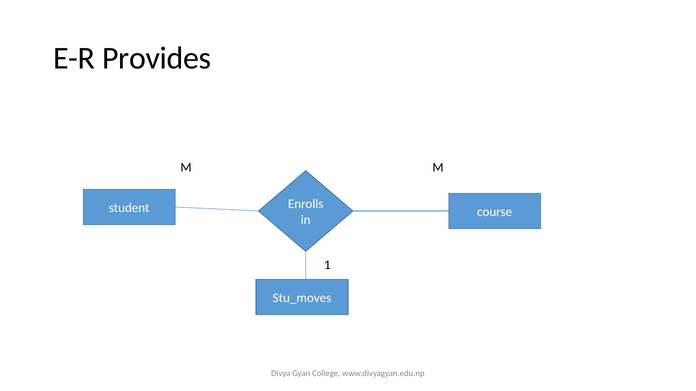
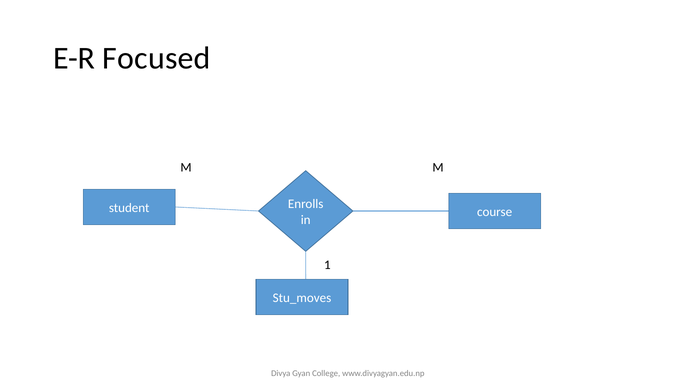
Provides: Provides -> Focused (157, 58)
